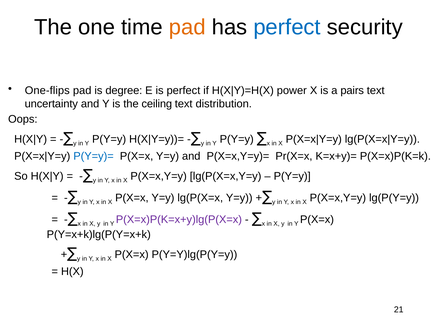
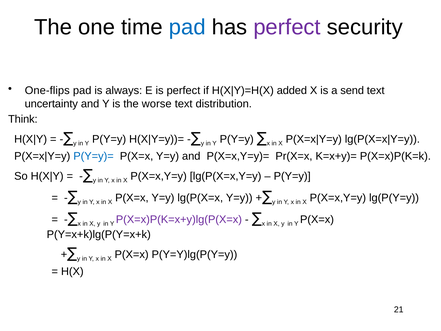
pad colour: orange -> blue (187, 27)
perfect colour: blue -> purple (287, 27)
degree: degree -> always (124, 90)
power: power -> added (292, 90)
pairs: pairs -> send (352, 90)
ceiling: ceiling -> worse (157, 104)
Oops: Oops -> Think (23, 119)
